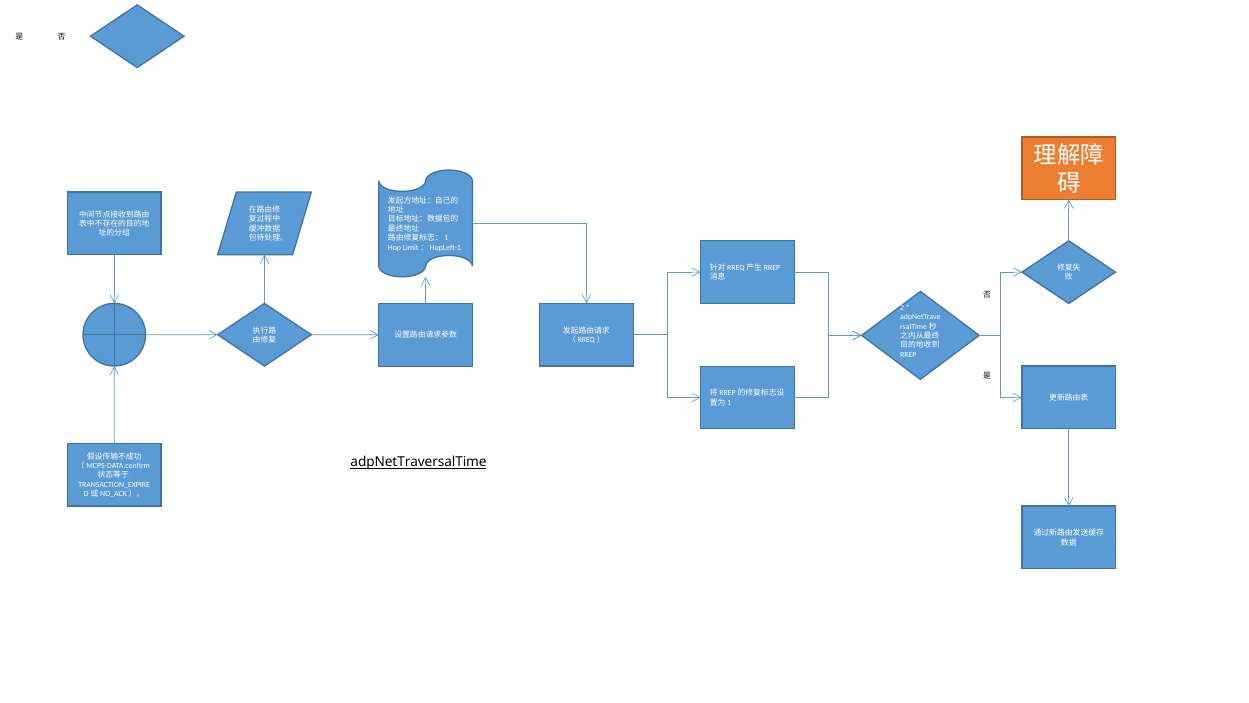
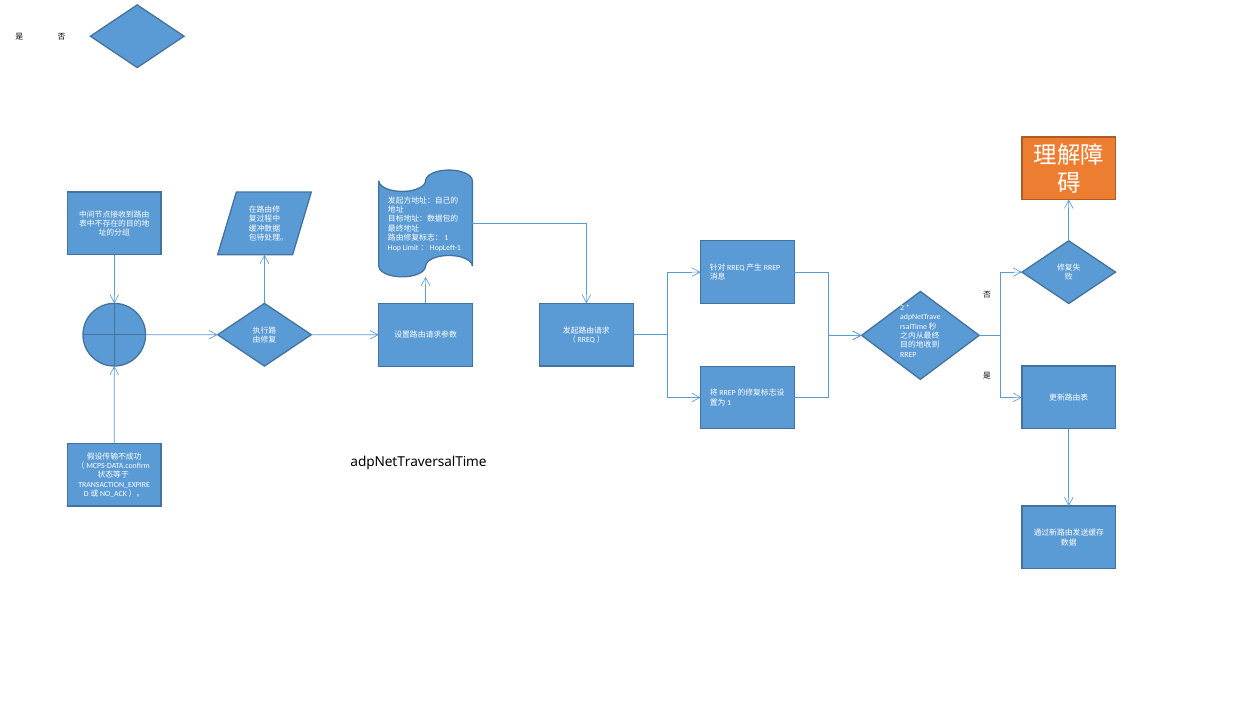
adpNetTraversalTime underline: present -> none (419, 462)
